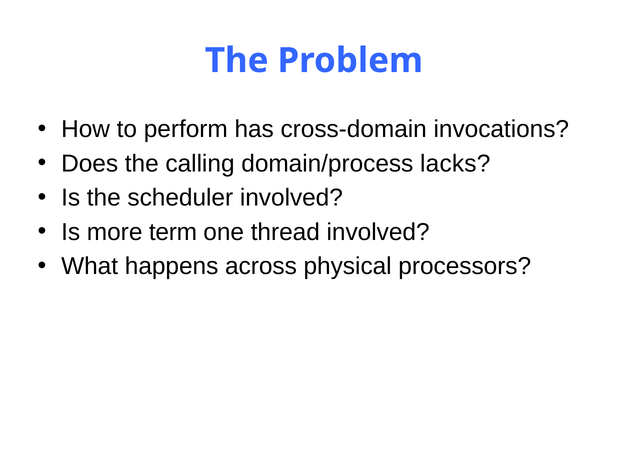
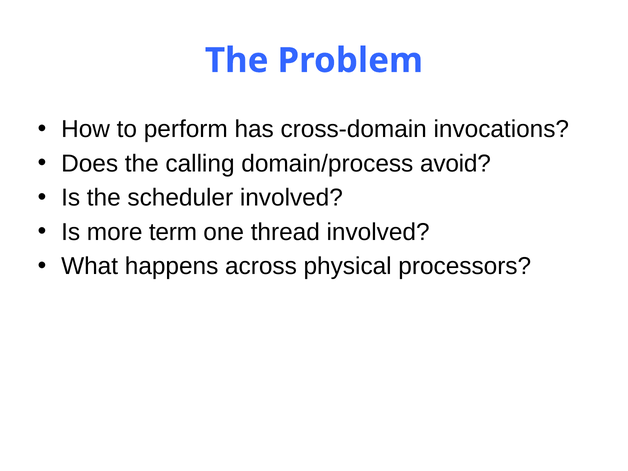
lacks: lacks -> avoid (455, 164)
